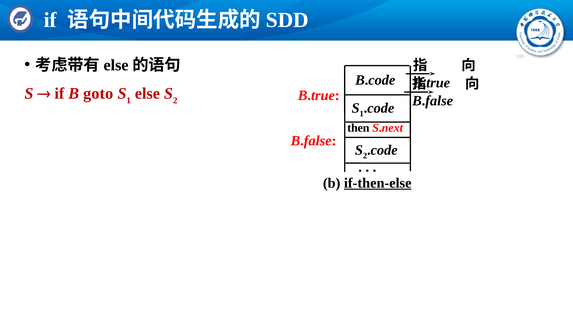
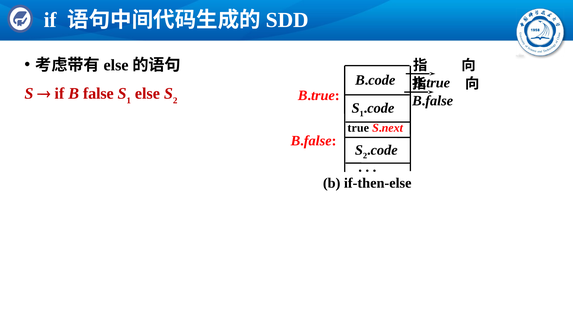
goto: goto -> false (98, 94)
then: then -> true (358, 128)
if-then-else underline: present -> none (378, 183)
